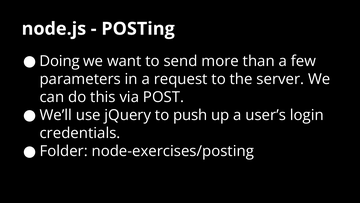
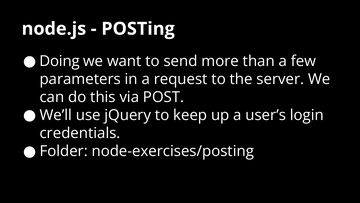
push: push -> keep (190, 115)
